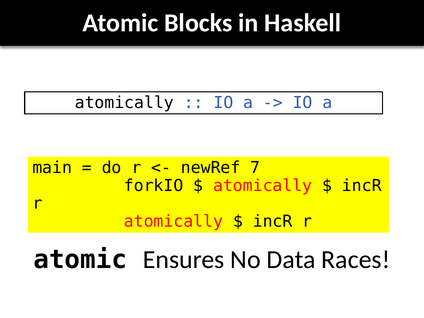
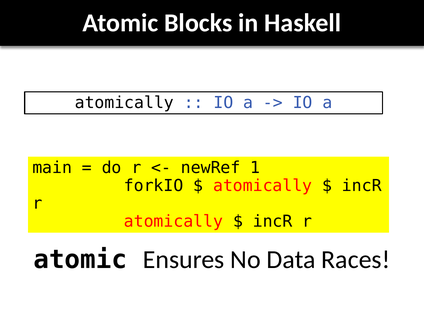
7: 7 -> 1 (255, 168)
